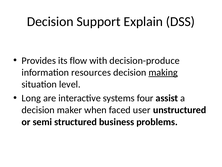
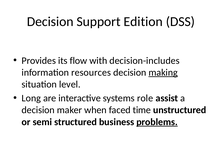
Explain: Explain -> Edition (143, 21)
decision-produce: decision-produce -> decision-includes (145, 60)
four: four -> role (145, 98)
user: user -> time (142, 110)
problems underline: none -> present (157, 122)
